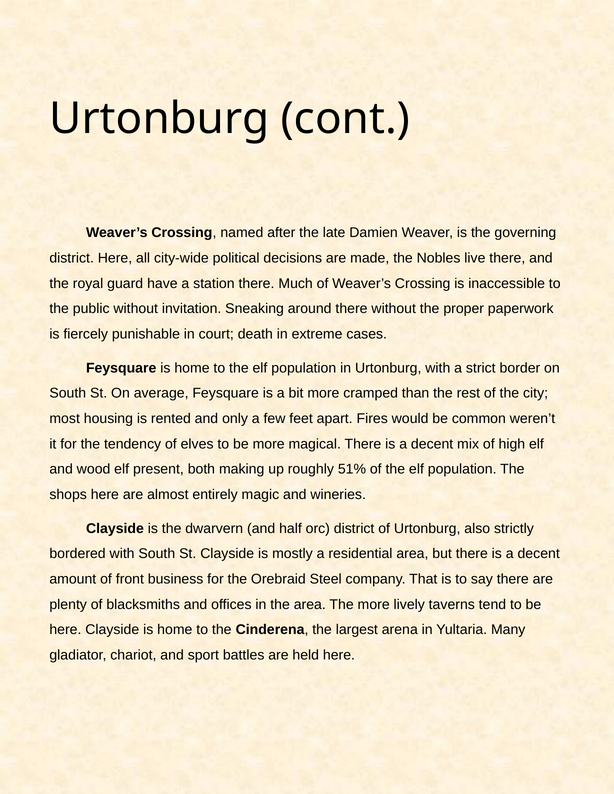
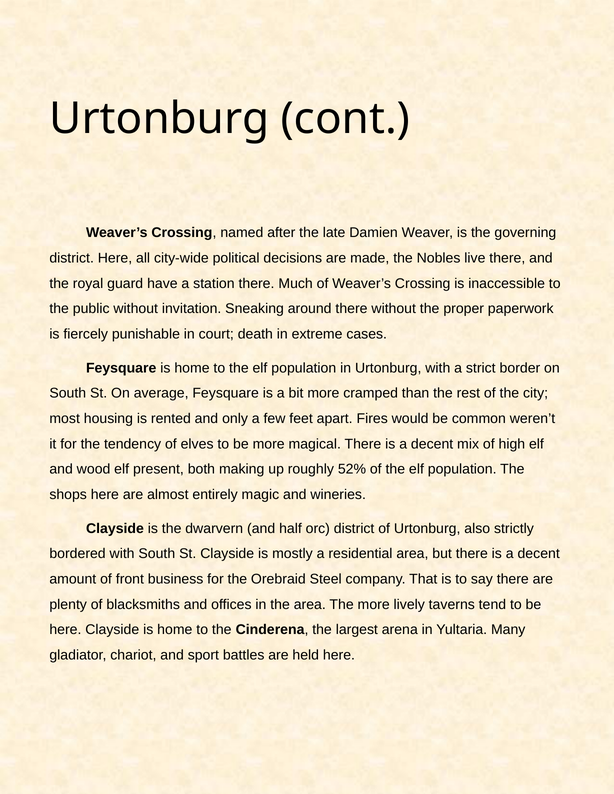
51%: 51% -> 52% (352, 470)
